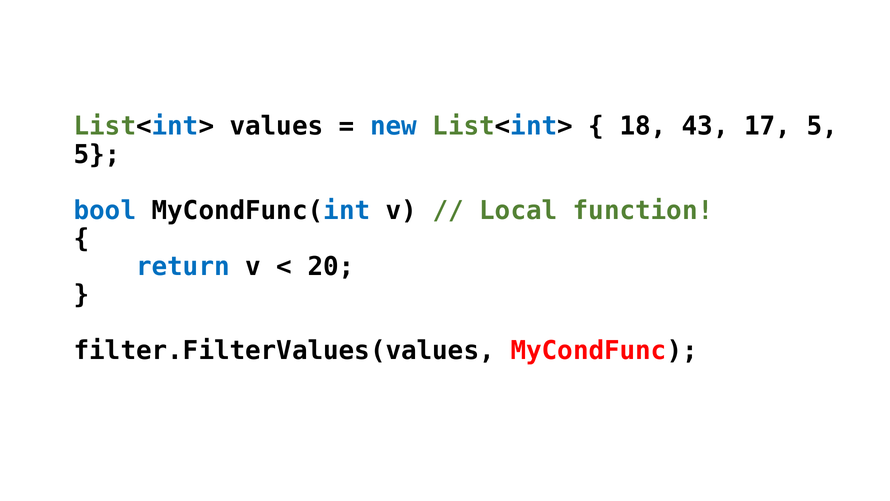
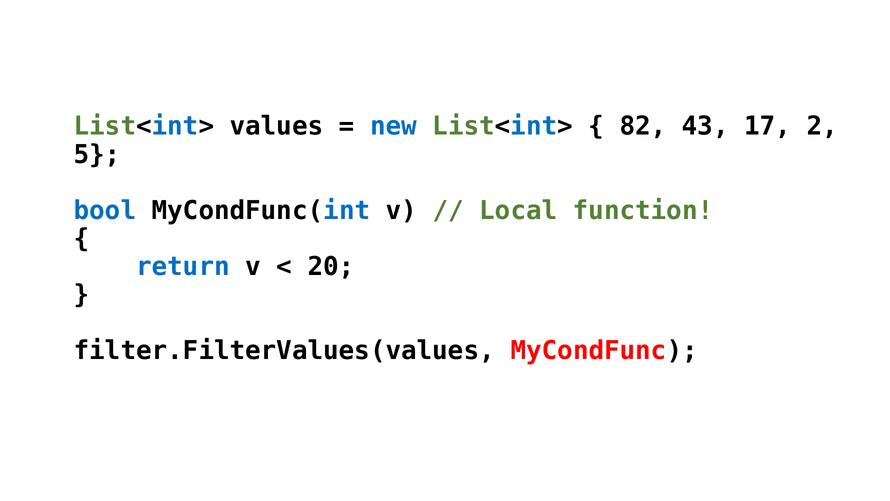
18: 18 -> 82 (643, 126)
17 5: 5 -> 2 (822, 126)
